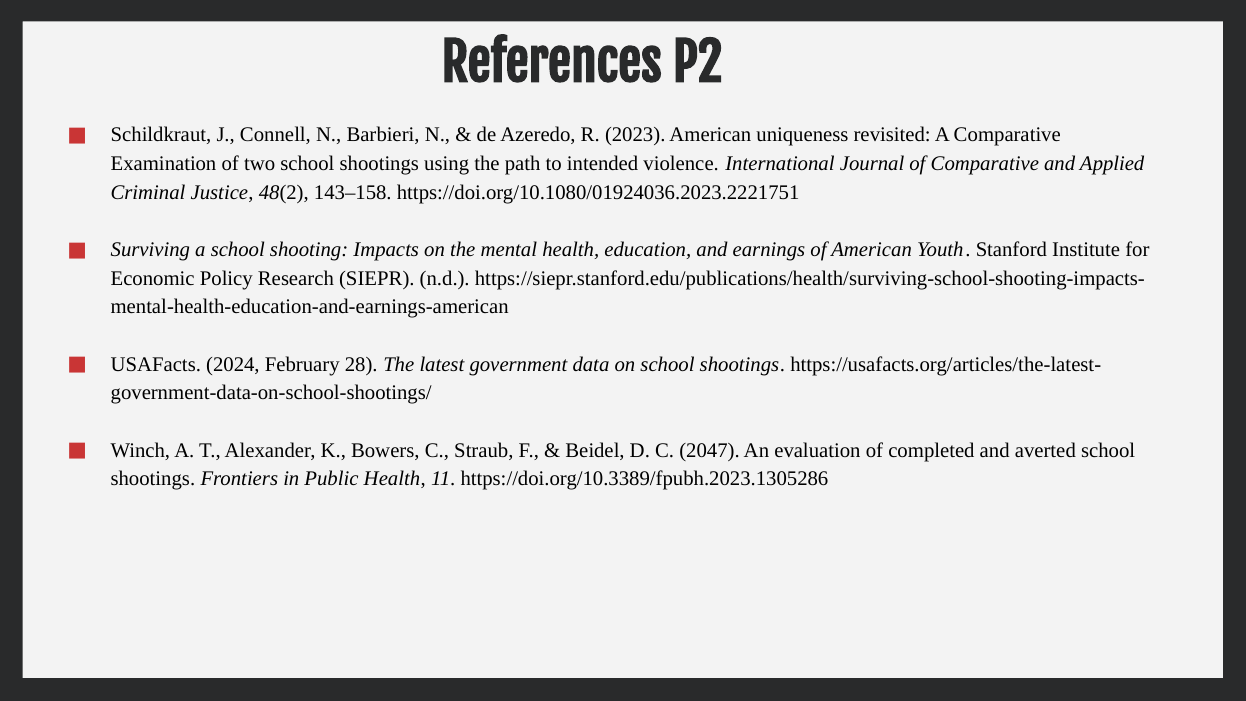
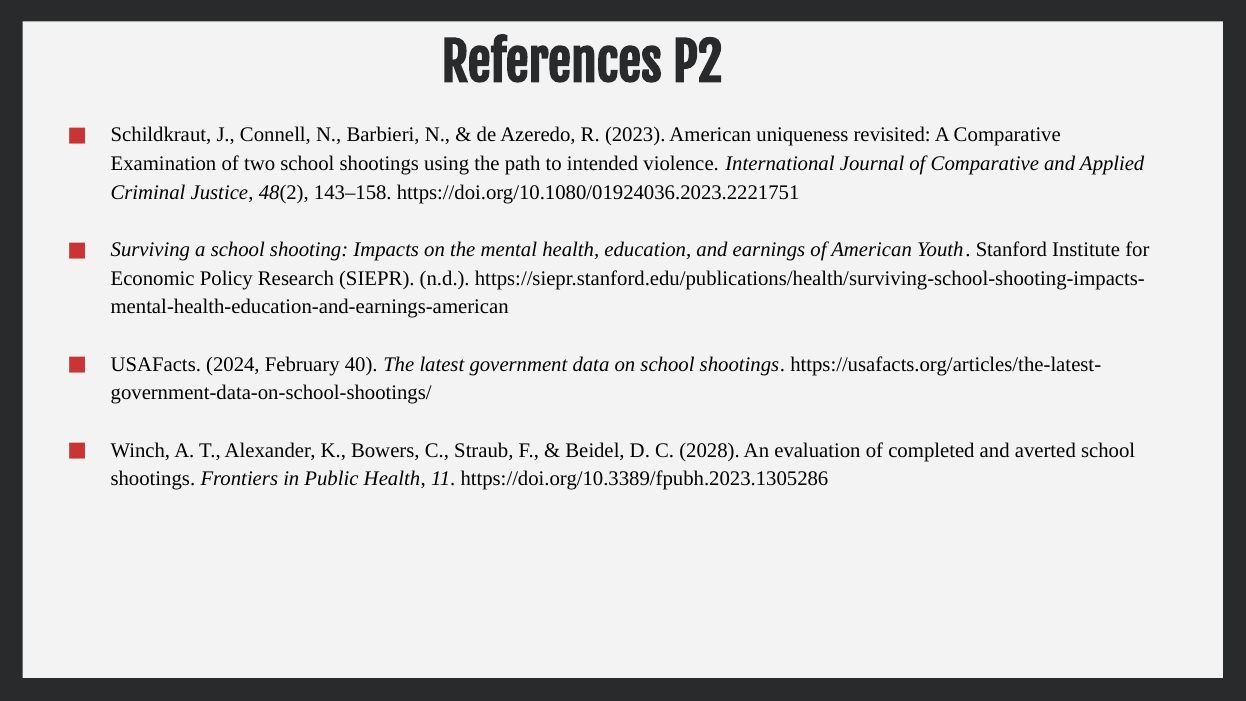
28: 28 -> 40 (361, 364)
2047: 2047 -> 2028 (710, 450)
